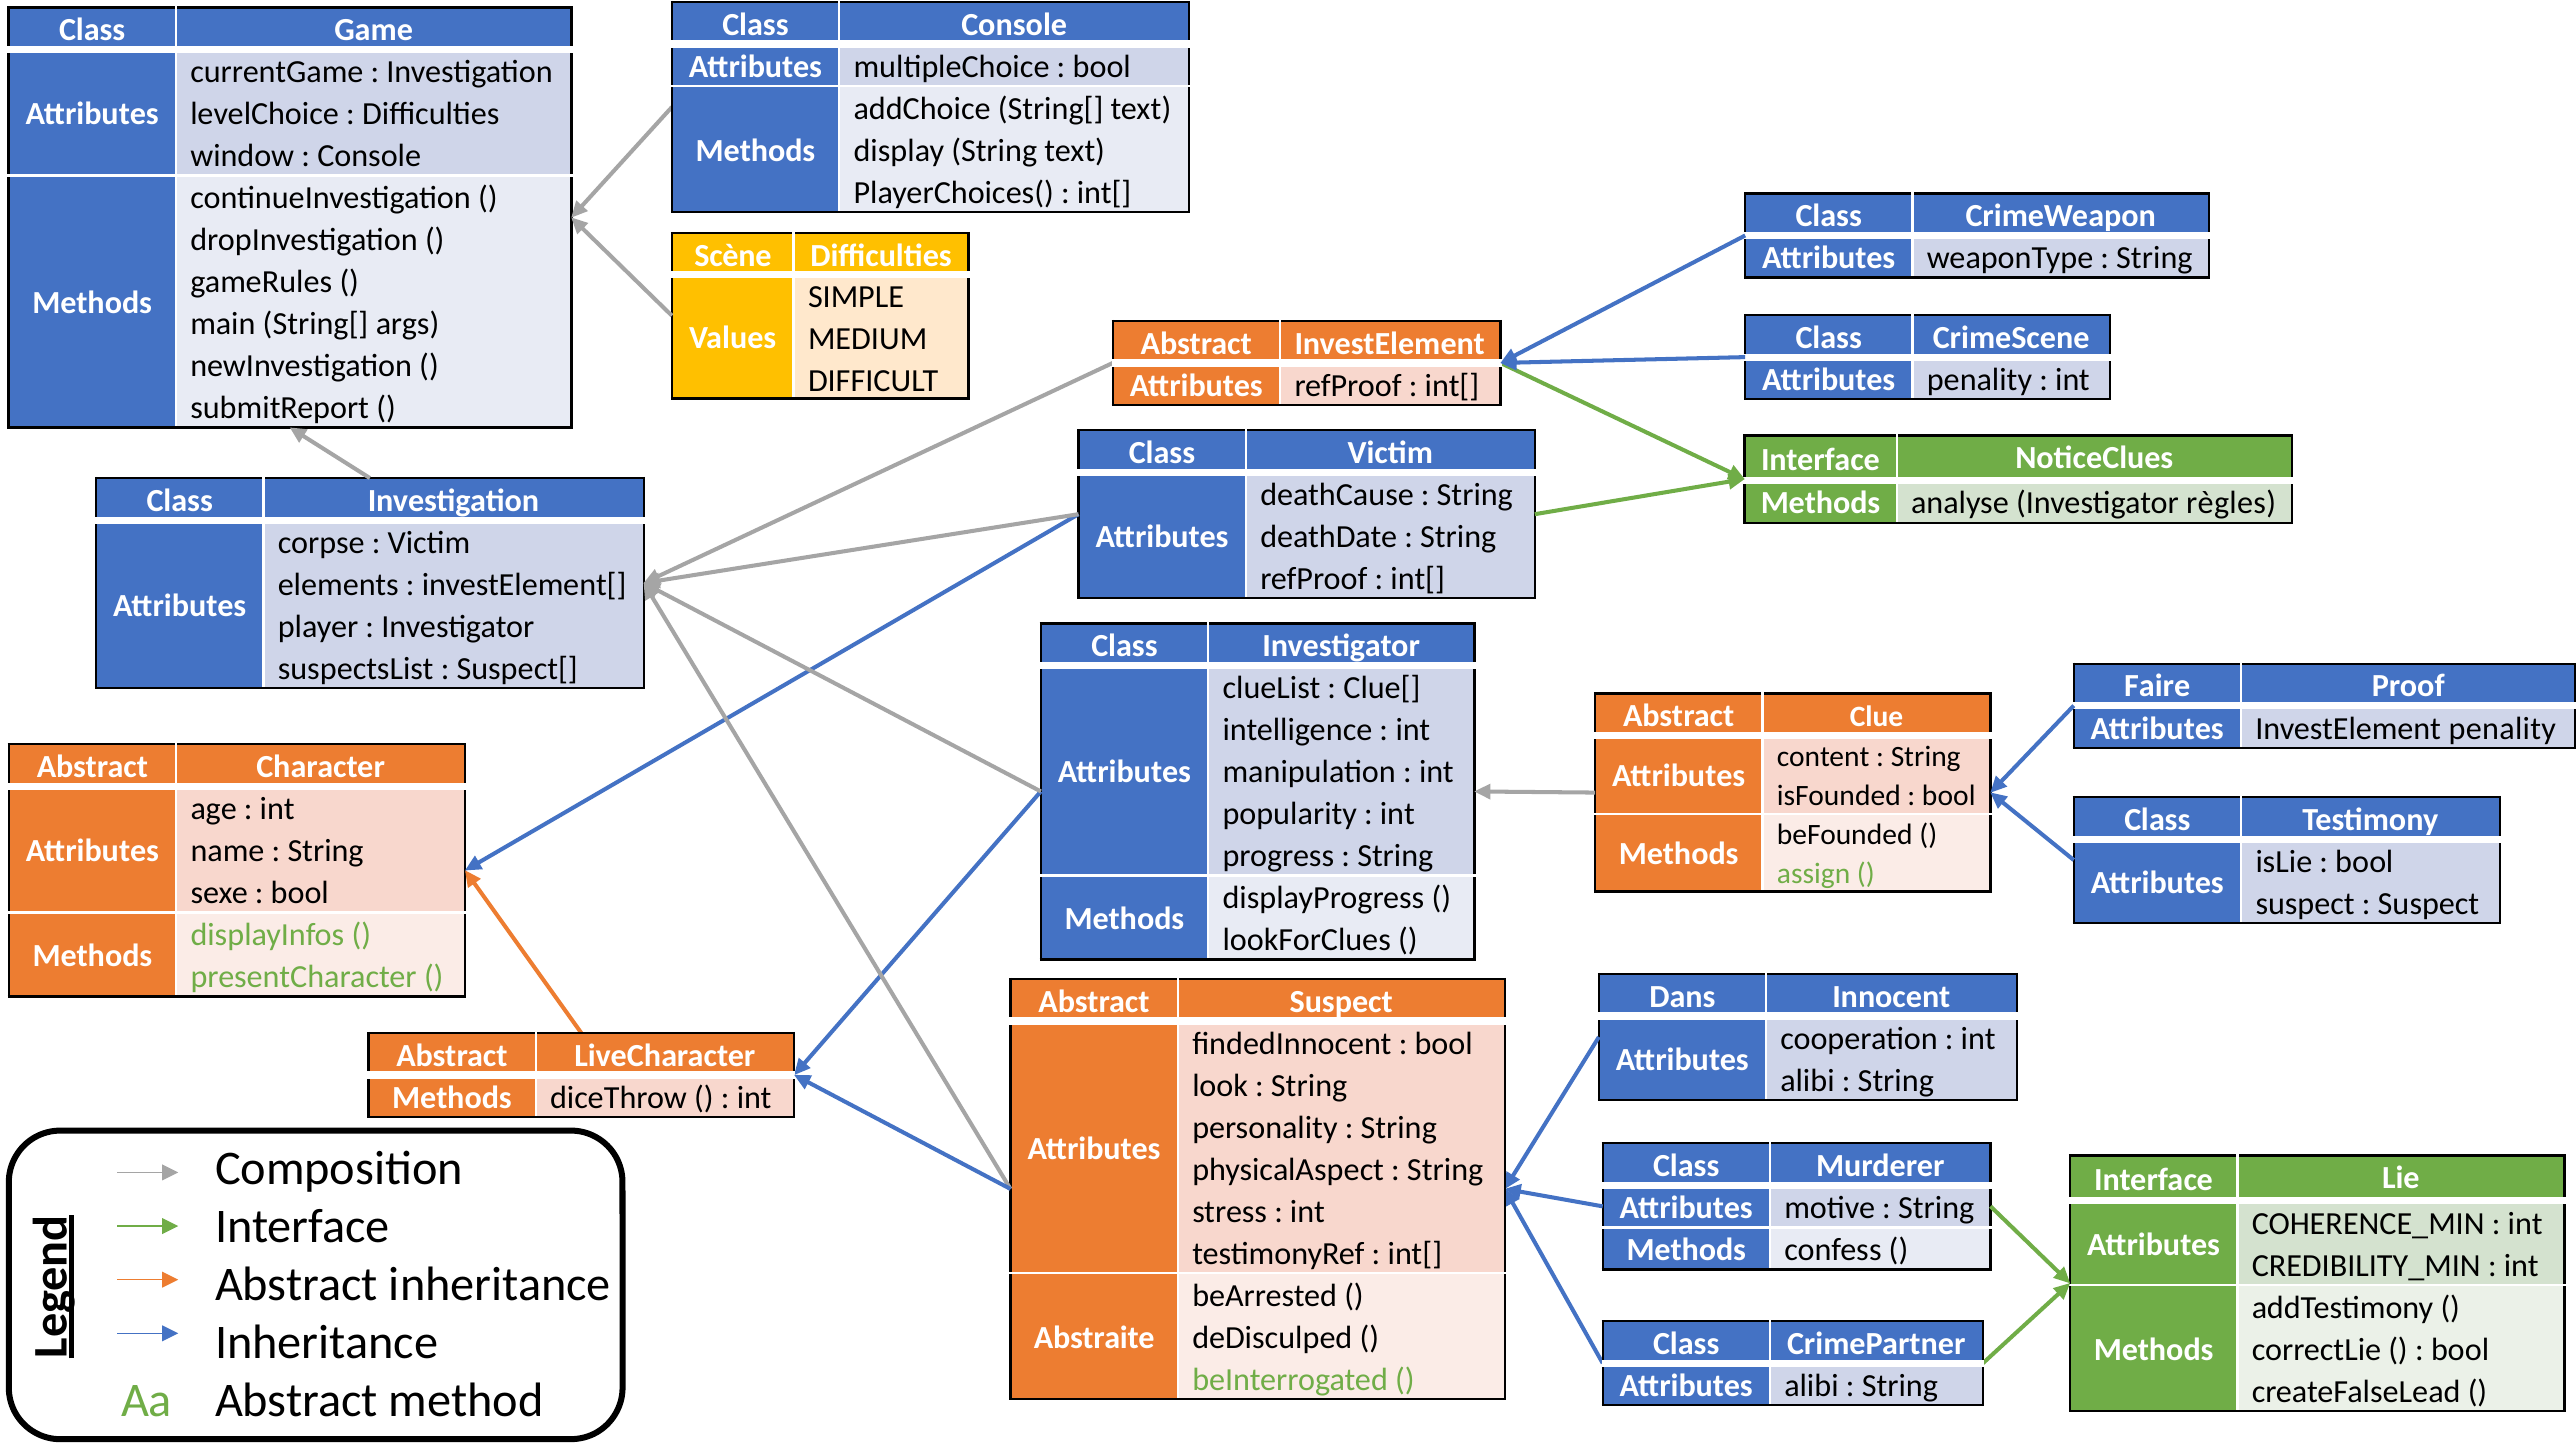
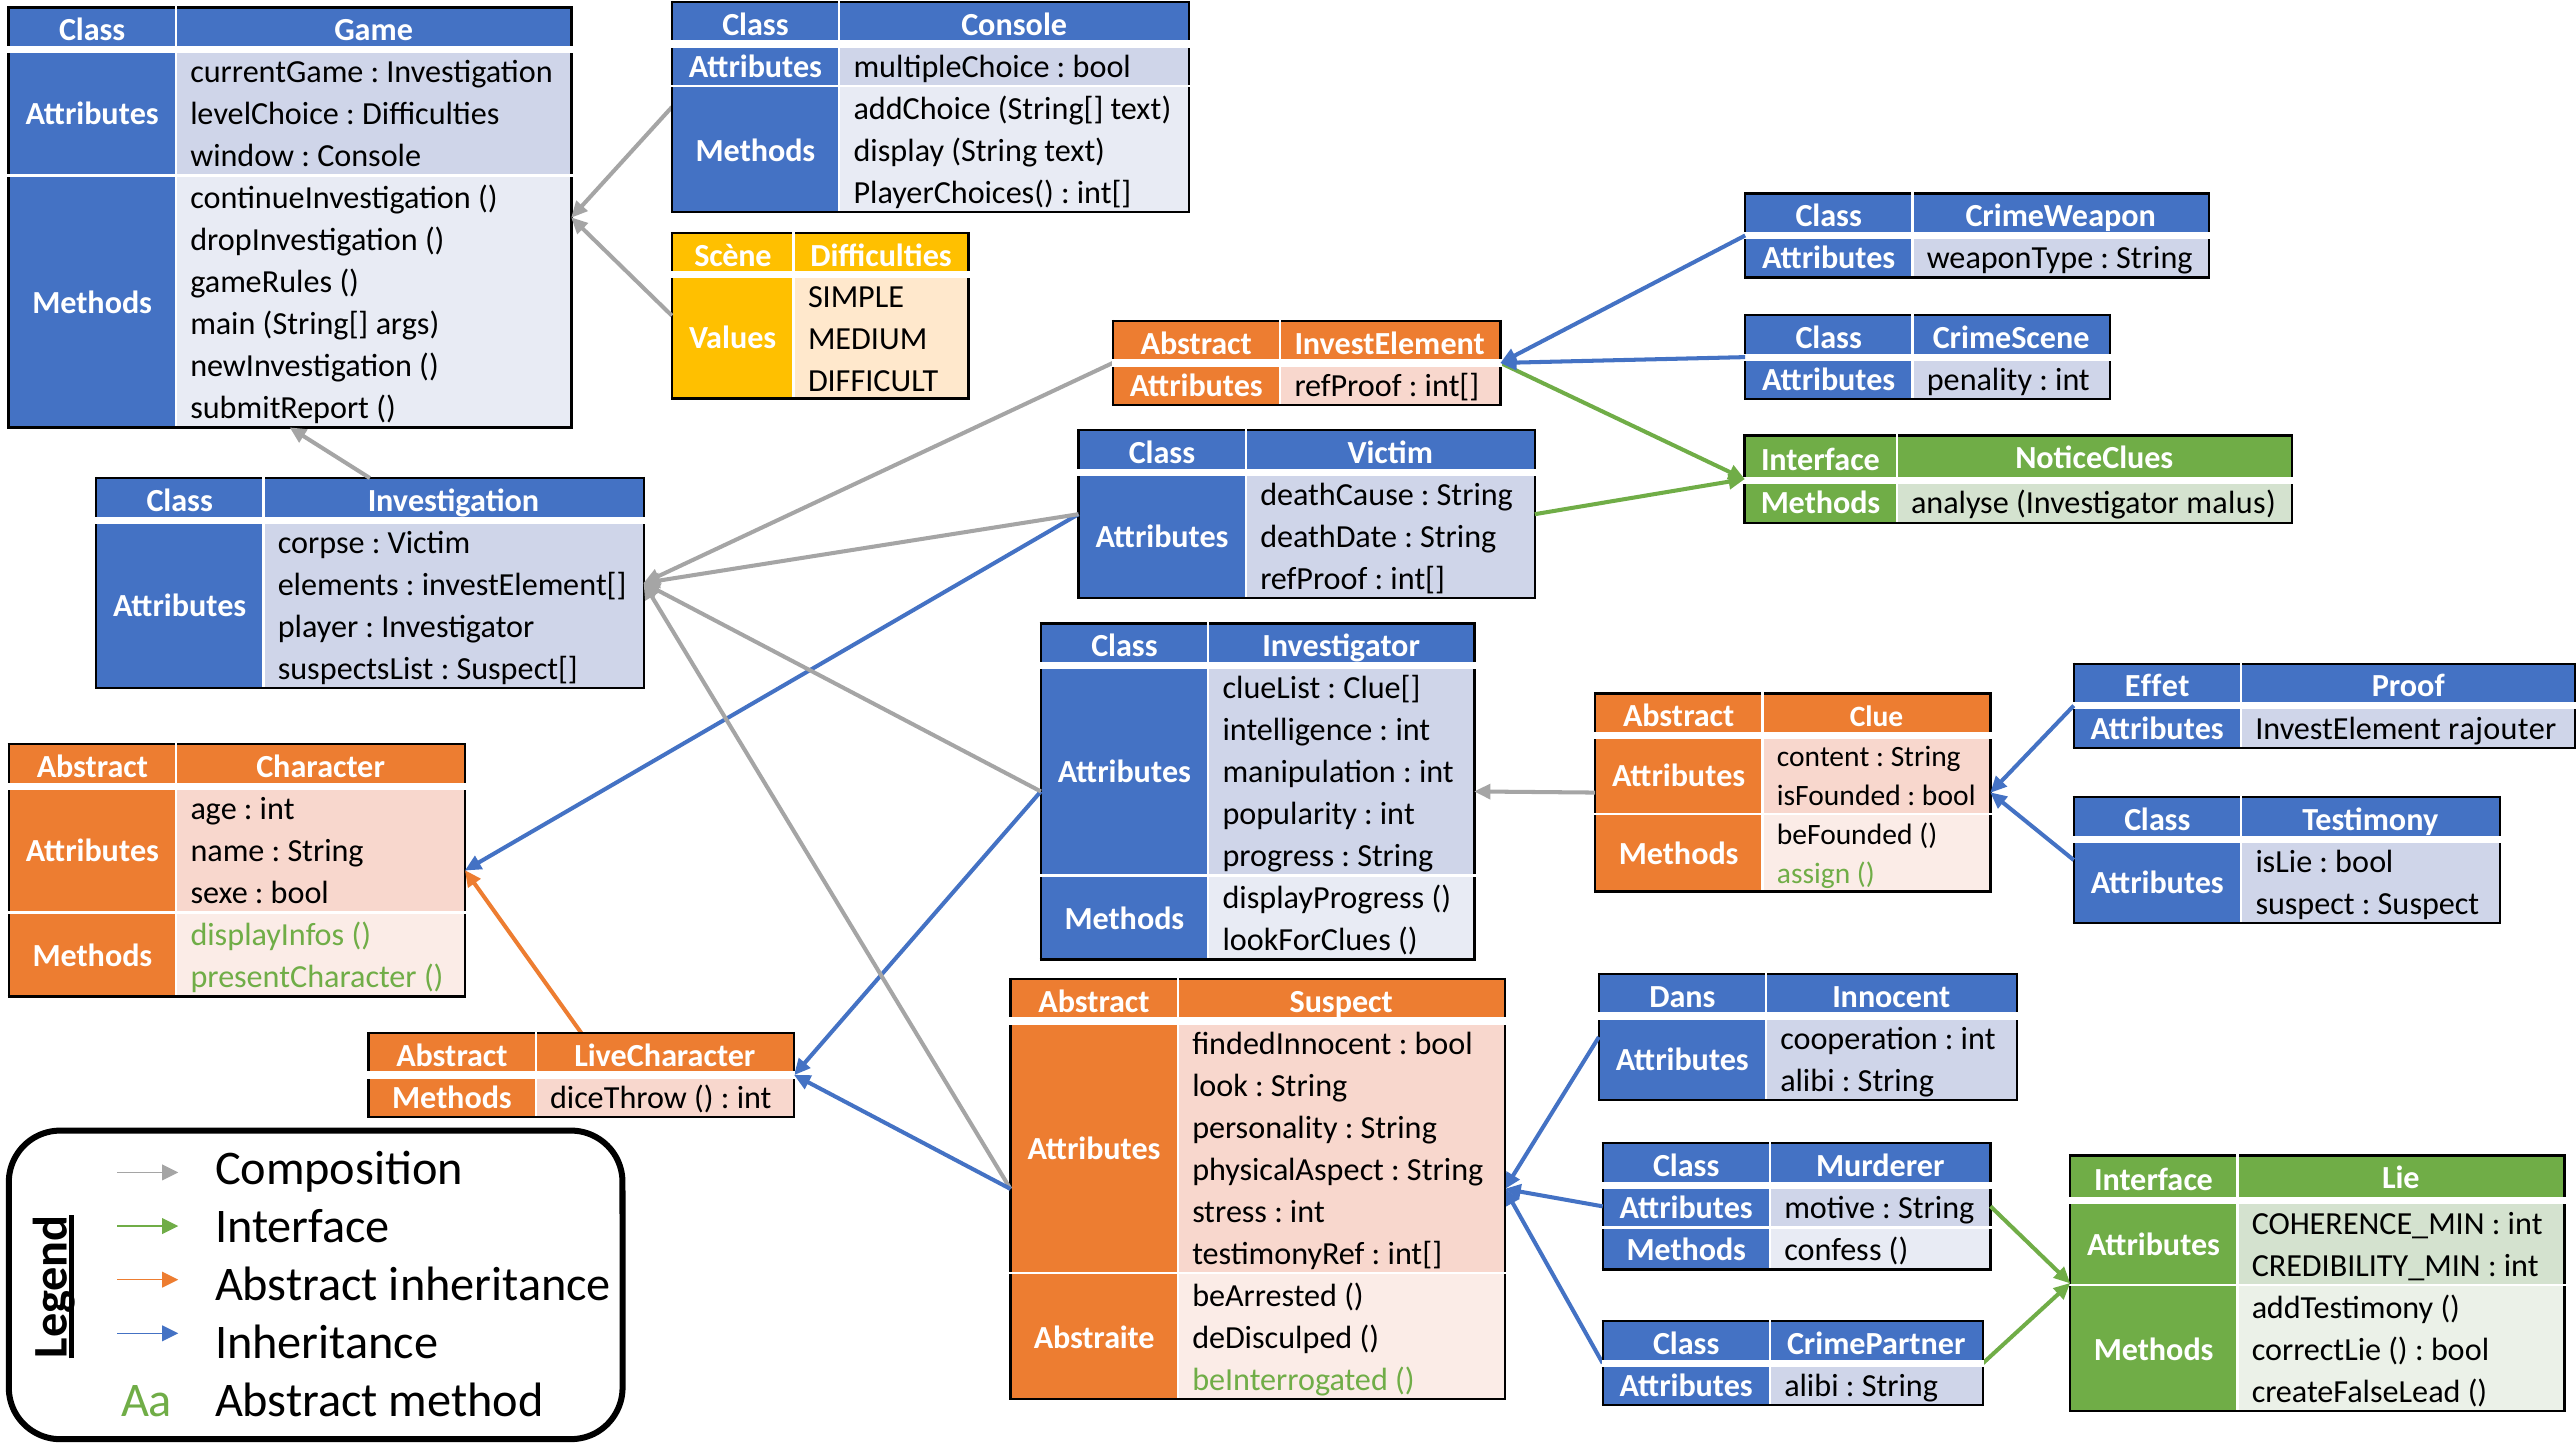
règles: règles -> malus (2231, 503)
Faire: Faire -> Effet (2157, 686)
InvestElement penality: penality -> rajouter (2502, 728)
